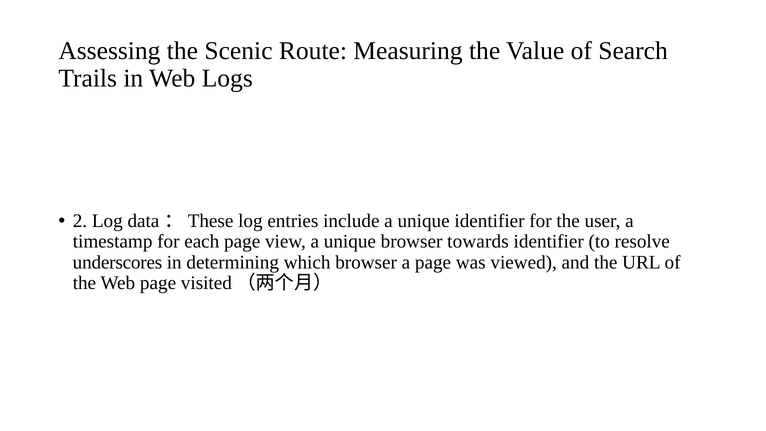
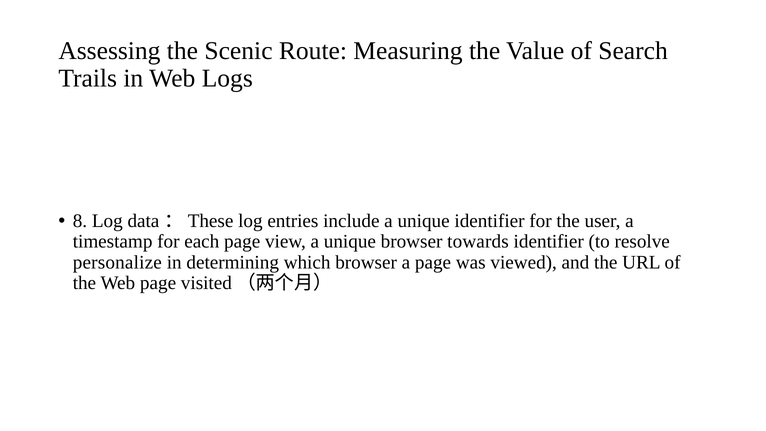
2: 2 -> 8 (80, 221)
underscores: underscores -> personalize (117, 262)
